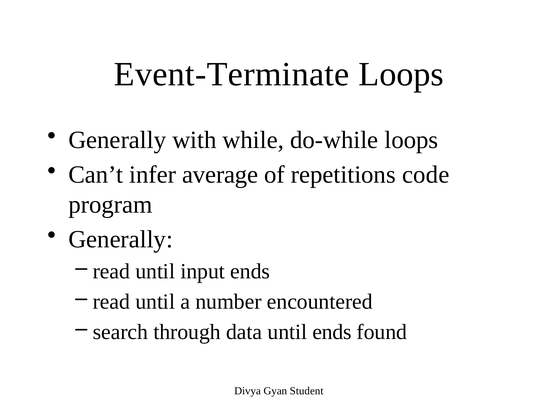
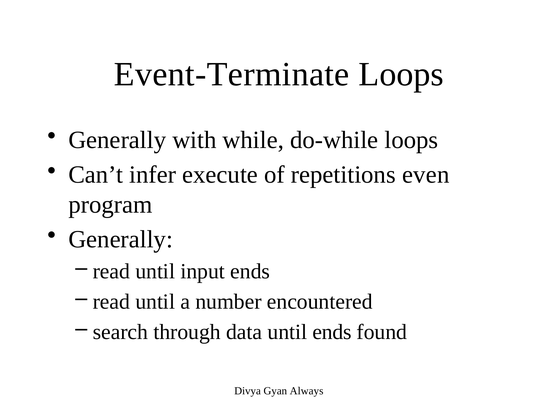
average: average -> execute (220, 175)
code: code -> even (426, 175)
Student: Student -> Always (307, 391)
